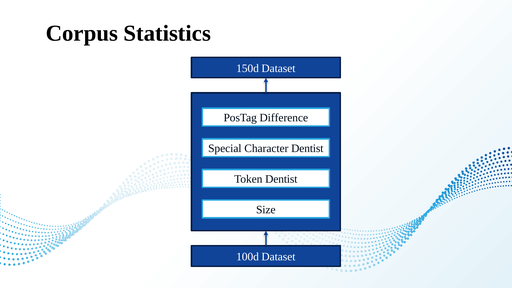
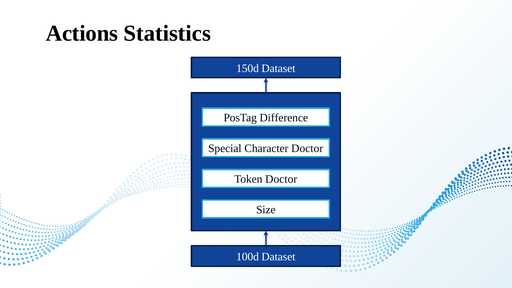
Corpus: Corpus -> Actions (82, 33)
Character Dentist: Dentist -> Doctor (307, 149)
Token Dentist: Dentist -> Doctor (281, 179)
